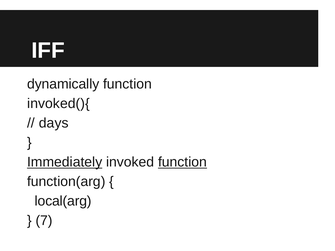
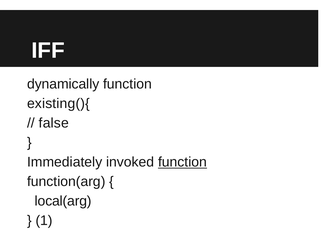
invoked(){: invoked(){ -> existing(){ (58, 104)
days: days -> false (54, 123)
Immediately underline: present -> none (65, 162)
7: 7 -> 1 (44, 221)
